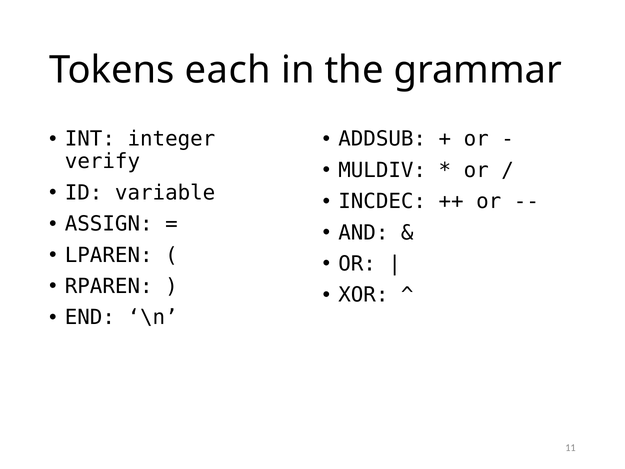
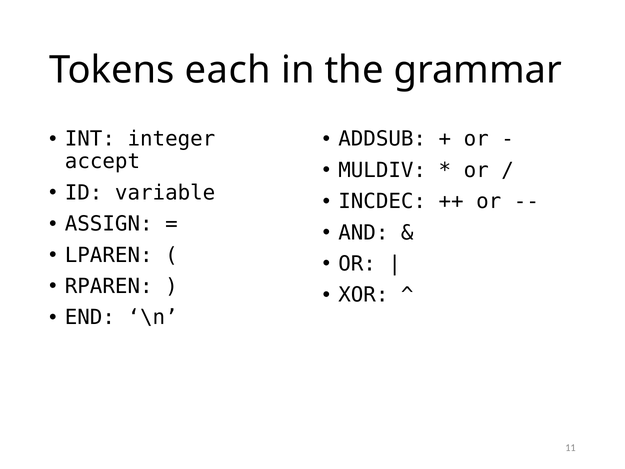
verify: verify -> accept (102, 162)
